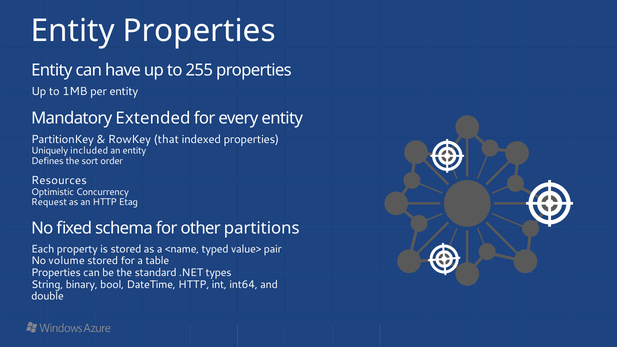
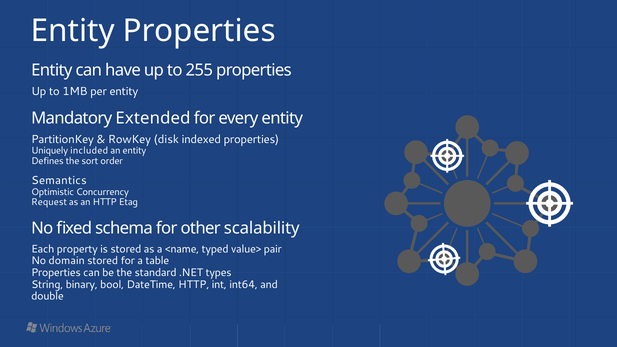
that: that -> disk (166, 139)
Resources: Resources -> Semantics (59, 180)
partitions: partitions -> scalability (262, 228)
volume: volume -> domain (67, 261)
